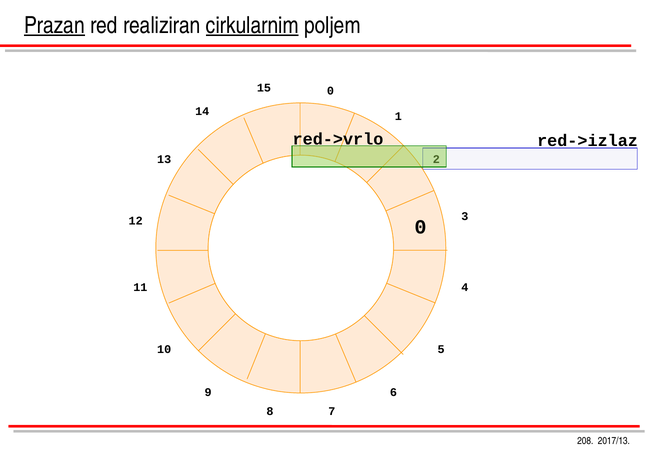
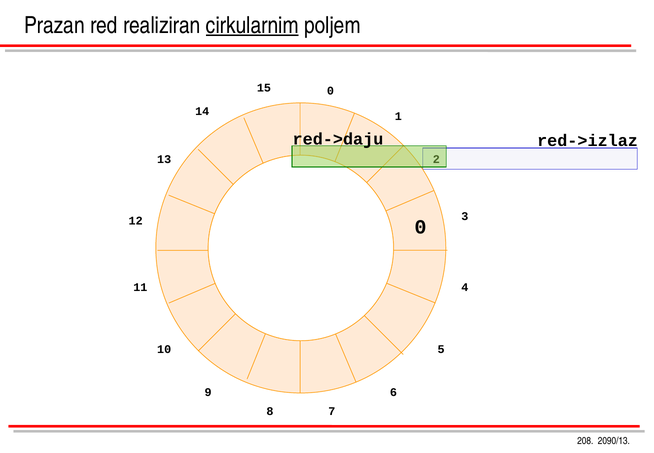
Prazan underline: present -> none (54, 25)
red->vrlo: red->vrlo -> red->daju (338, 139)
2017/13: 2017/13 -> 2090/13 (614, 441)
